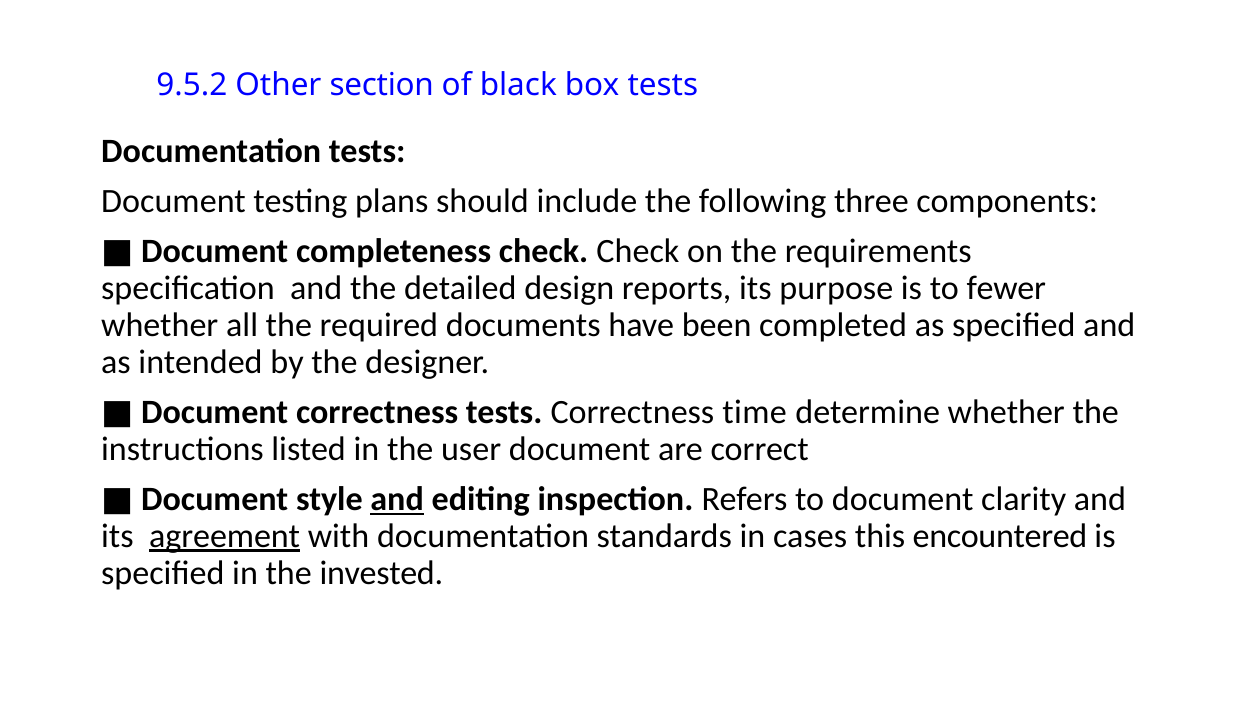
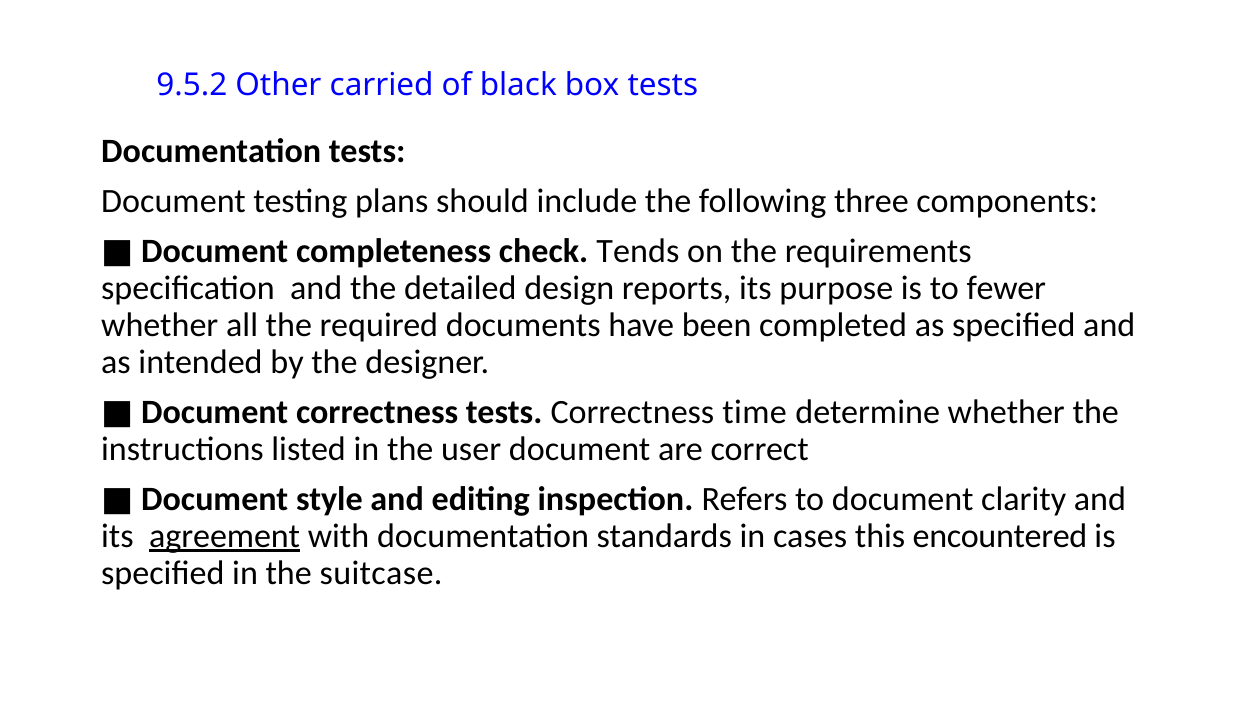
section: section -> carried (382, 86)
check Check: Check -> Tends (638, 251)
and underline: present -> none (397, 499)
invested: invested -> suitcase (381, 573)
